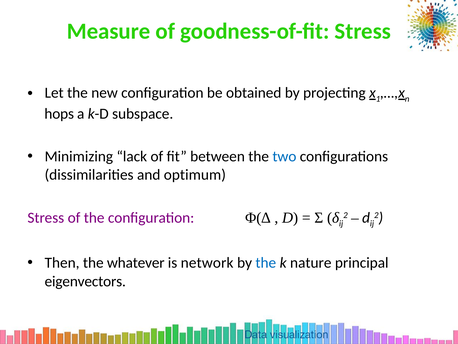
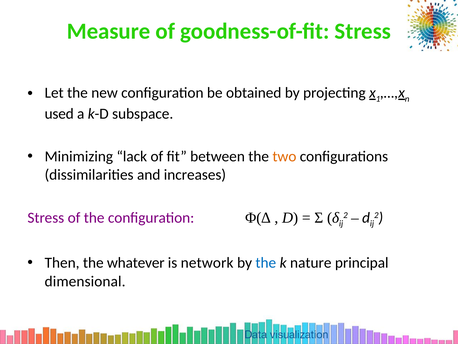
hops: hops -> used (59, 114)
two colour: blue -> orange (284, 156)
optimum: optimum -> increases (195, 175)
eigenvectors: eigenvectors -> dimensional (85, 281)
